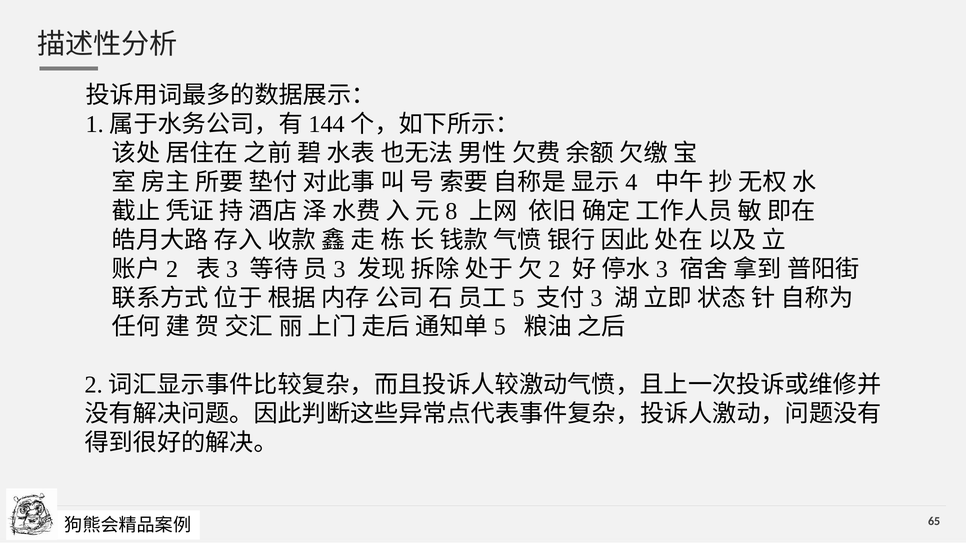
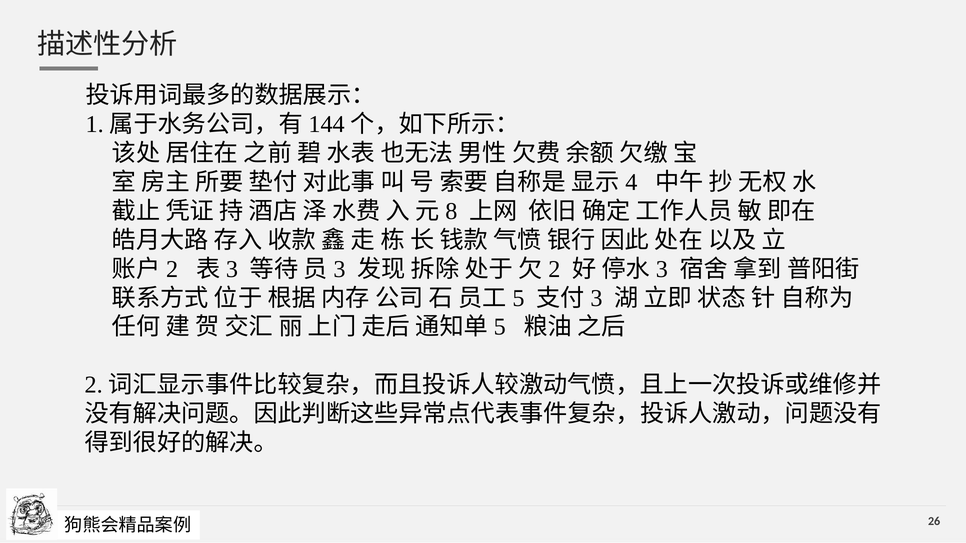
65: 65 -> 26 (934, 522)
